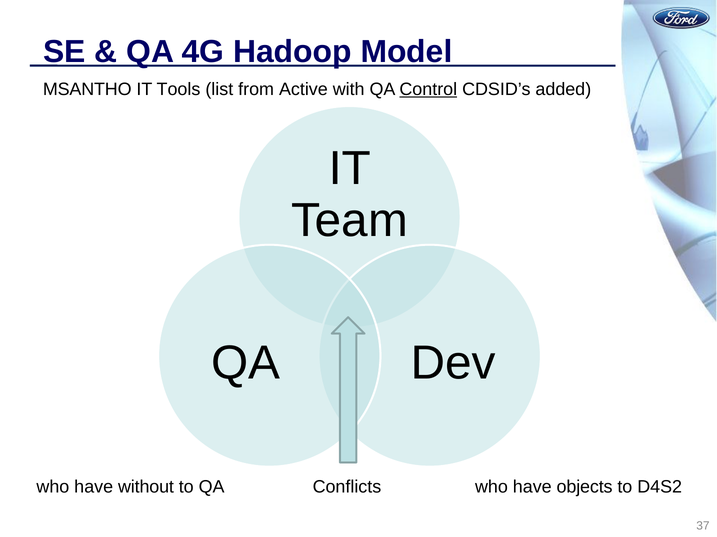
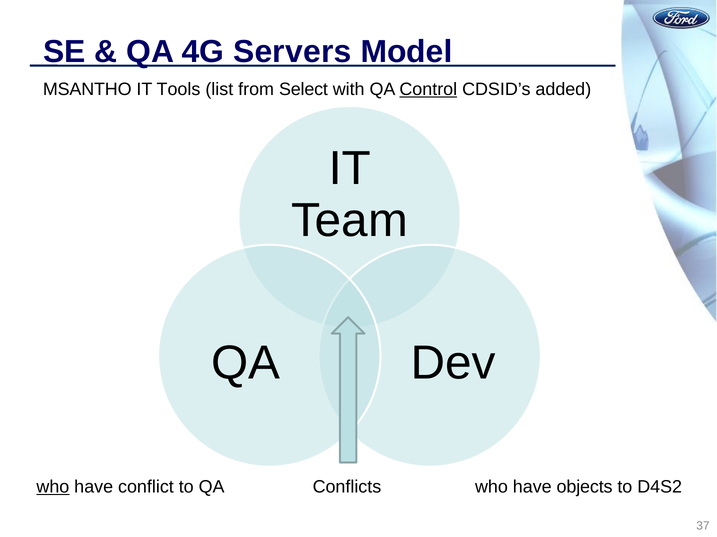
Hadoop: Hadoop -> Servers (292, 52)
Active: Active -> Select (303, 90)
who underline: none -> present (53, 488)
without: without -> conflict (146, 488)
